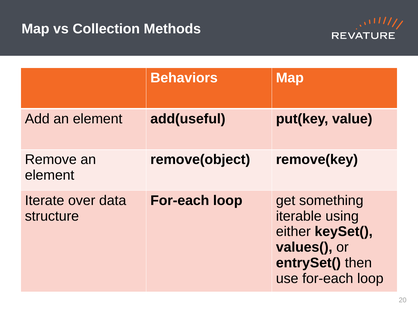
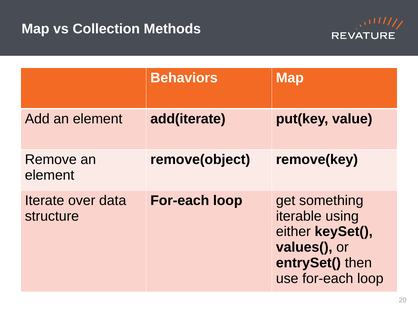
add(useful: add(useful -> add(iterate (188, 119)
